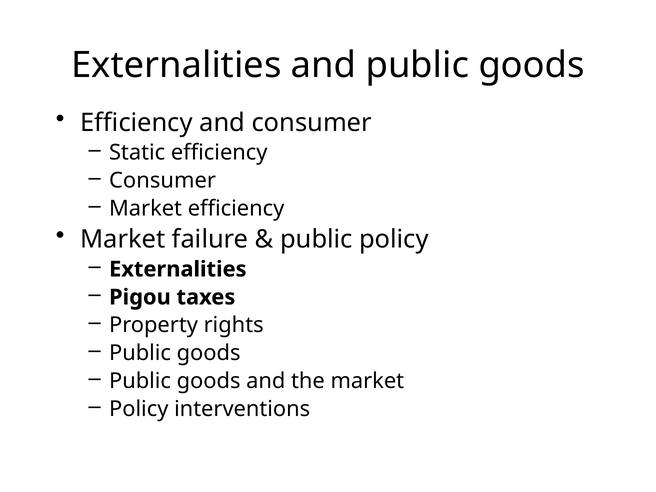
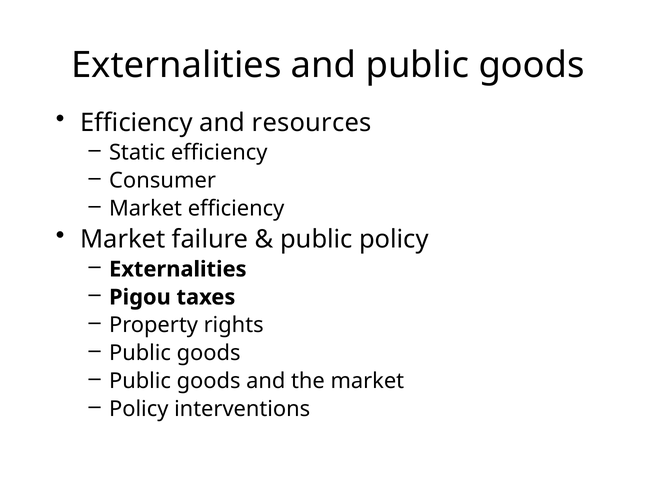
and consumer: consumer -> resources (312, 123)
